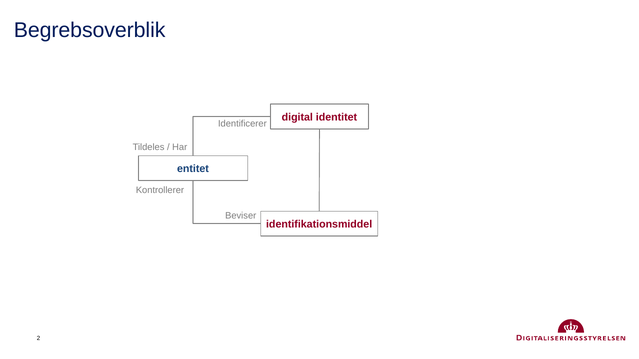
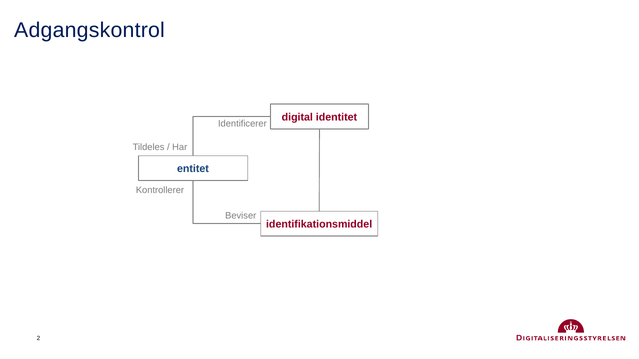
Begrebsoverblik: Begrebsoverblik -> Adgangskontrol (89, 30)
